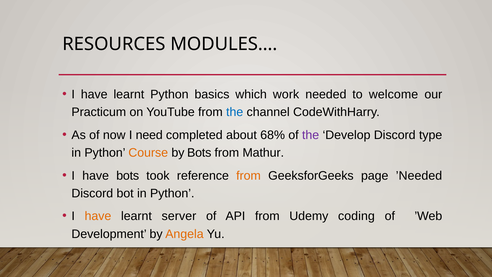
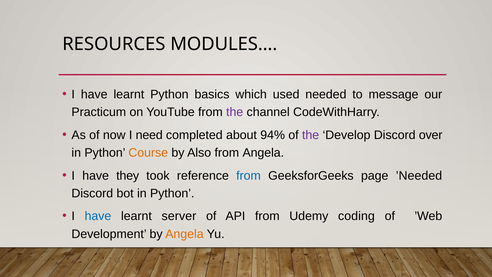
work: work -> used (286, 94)
welcome: welcome -> message (394, 94)
the colour: blue -> purple (235, 112)
68%: 68% -> 94% (273, 135)
type: type -> over (431, 135)
by Bots: Bots -> Also (199, 153)
from Mathur: Mathur -> Angela (263, 153)
have bots: bots -> they (128, 175)
from colour: orange -> blue (249, 175)
have colour: orange -> blue (98, 216)
